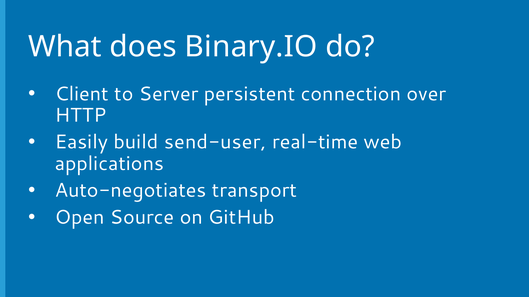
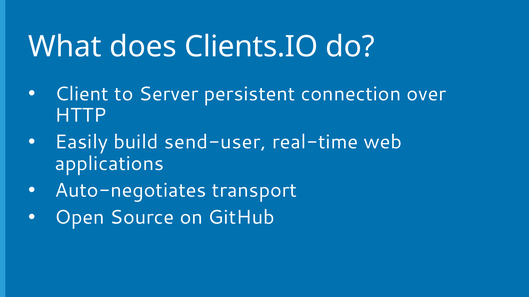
Binary.IO: Binary.IO -> Clients.IO (251, 47)
